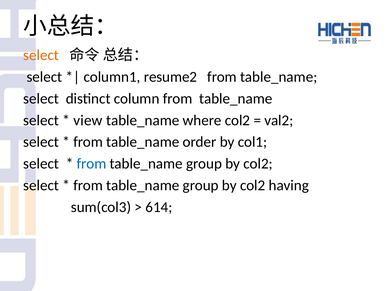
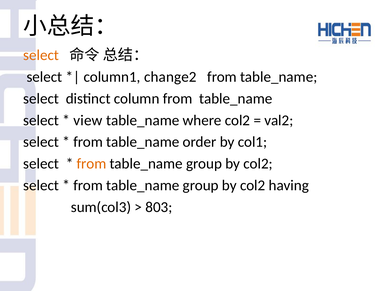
resume2: resume2 -> change2 (170, 77)
from colour: blue -> orange (91, 164)
614: 614 -> 803 (159, 207)
